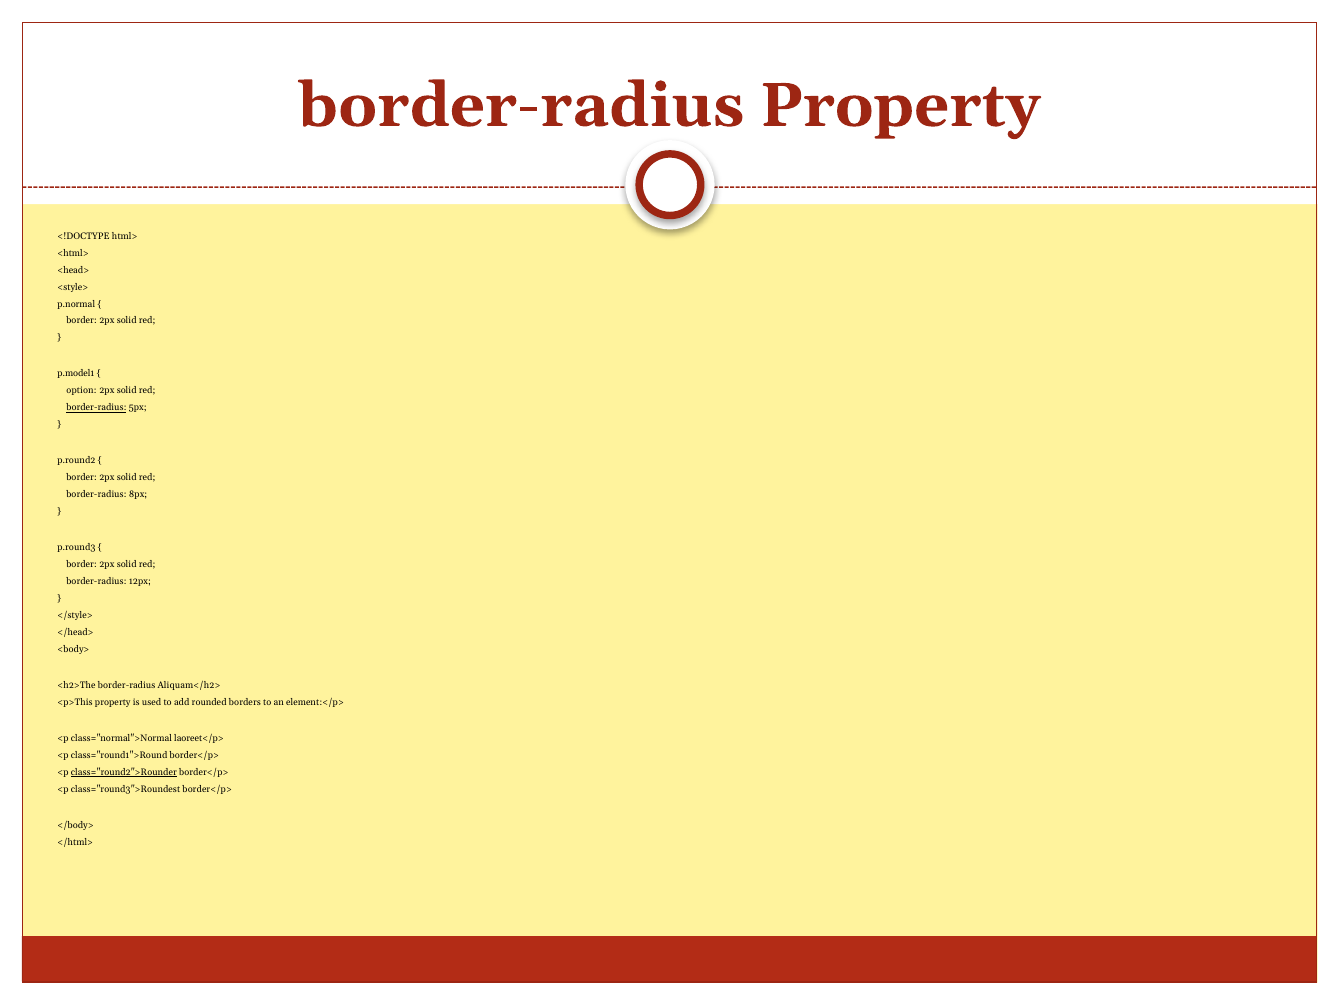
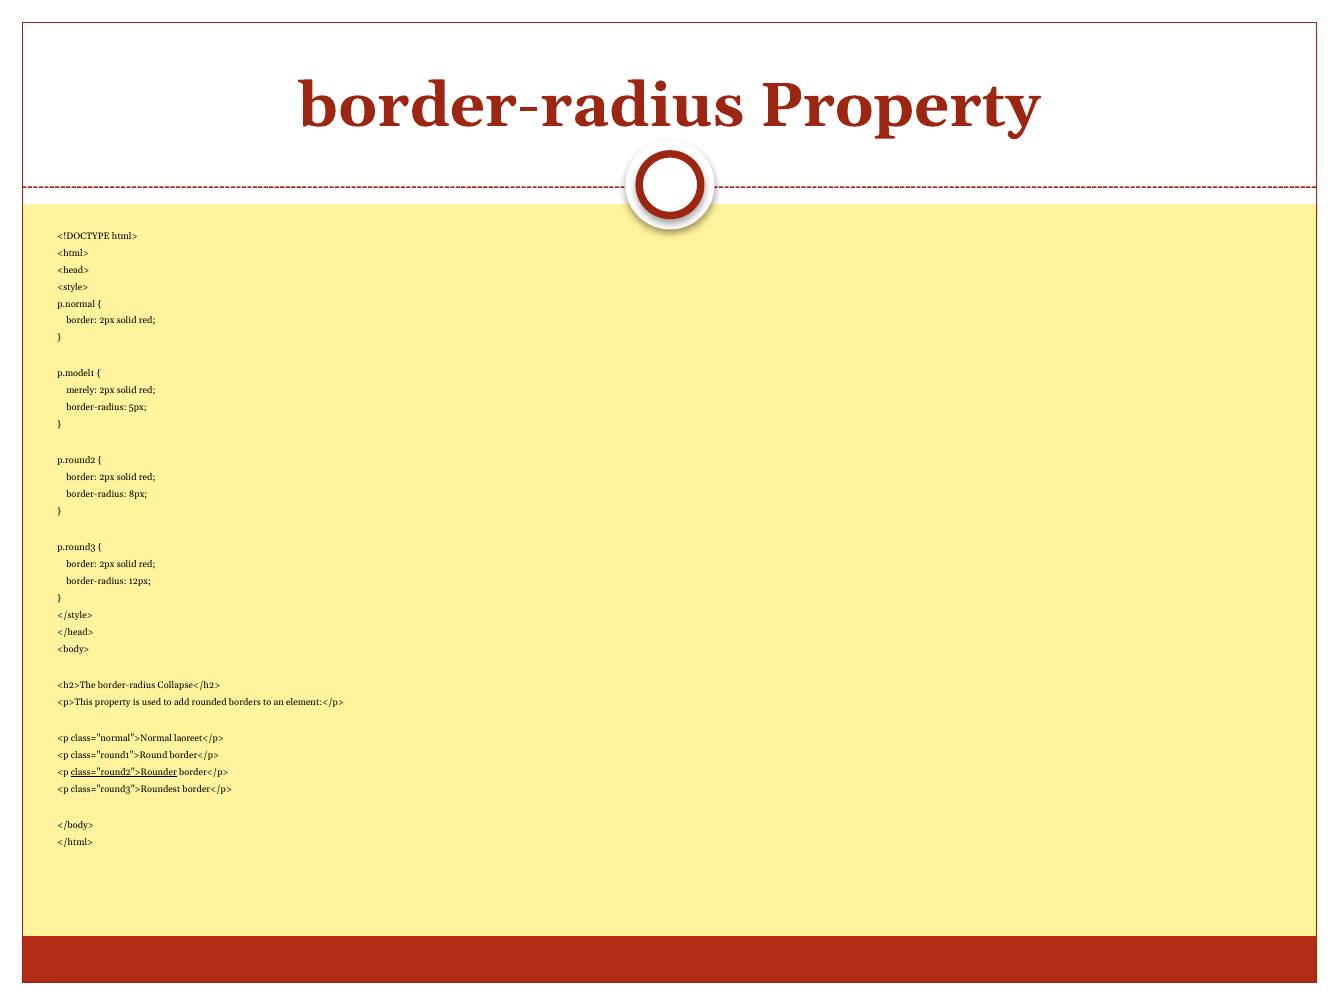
option: option -> merely (82, 391)
border-radius underline: present -> none (96, 408)
Aliquam</h2>: Aliquam</h2> -> Collapse</h2> (189, 685)
